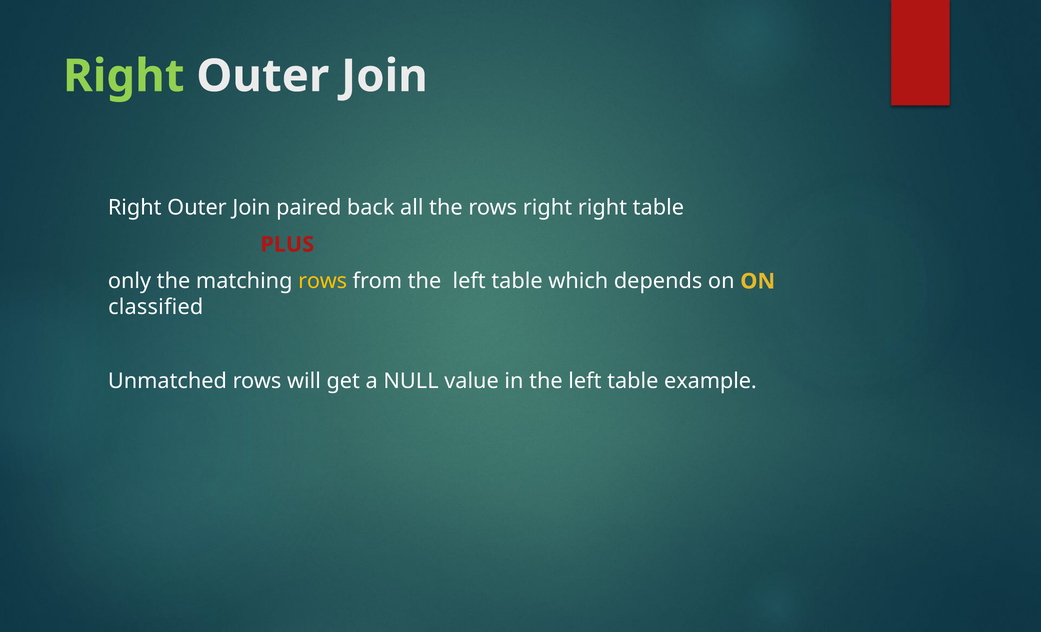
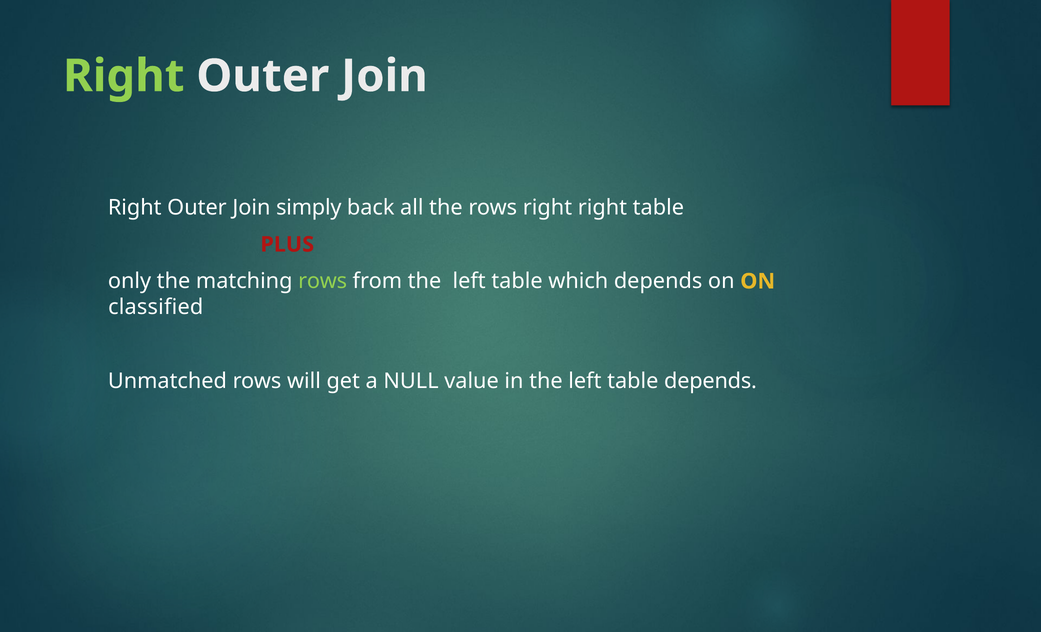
paired: paired -> simply (309, 208)
rows colour: yellow -> light green (323, 282)
table example: example -> depends (711, 381)
